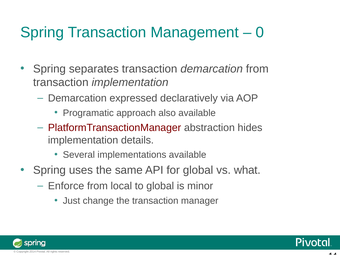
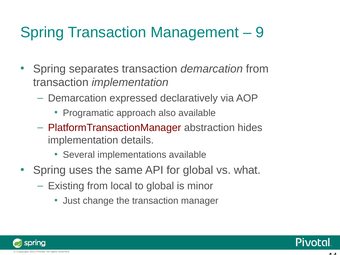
0: 0 -> 9 (260, 32)
Enforce: Enforce -> Existing (66, 186)
